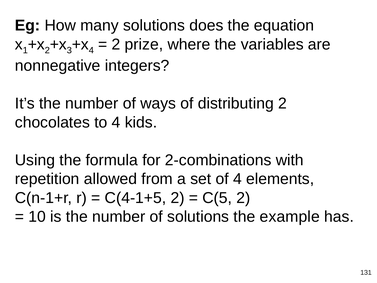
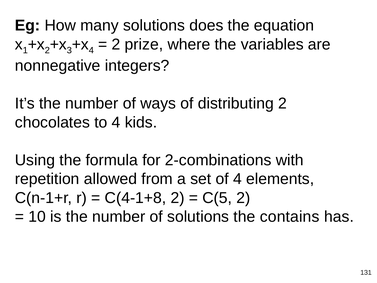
C(4-1+5: C(4-1+5 -> C(4-1+8 (135, 198)
example: example -> contains (290, 217)
